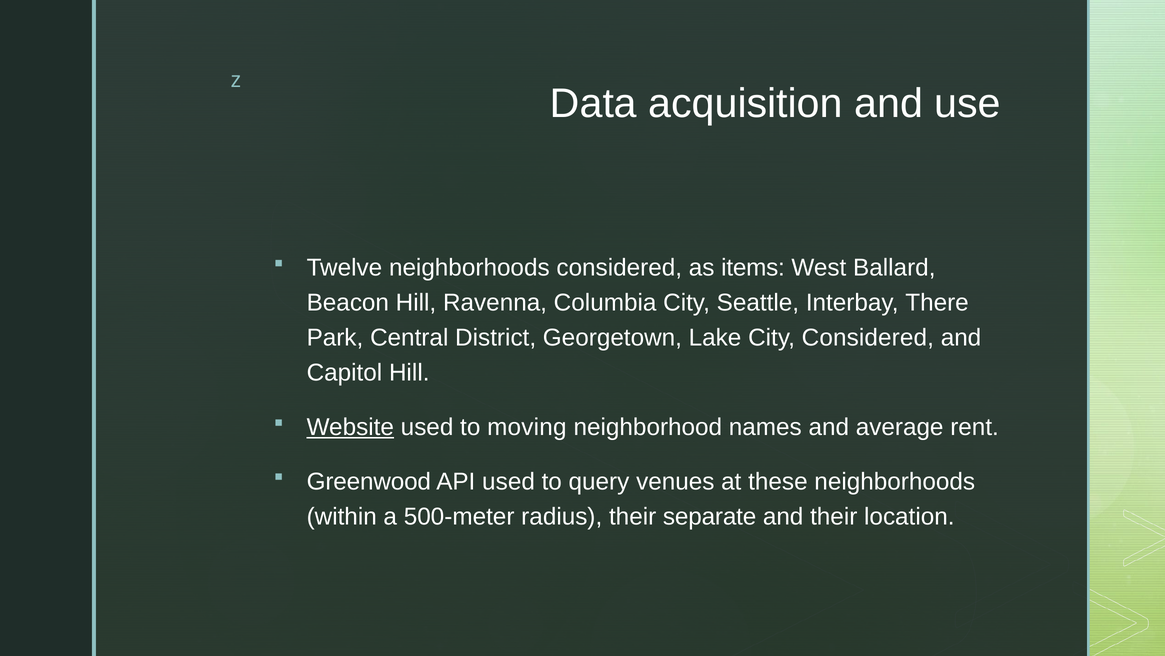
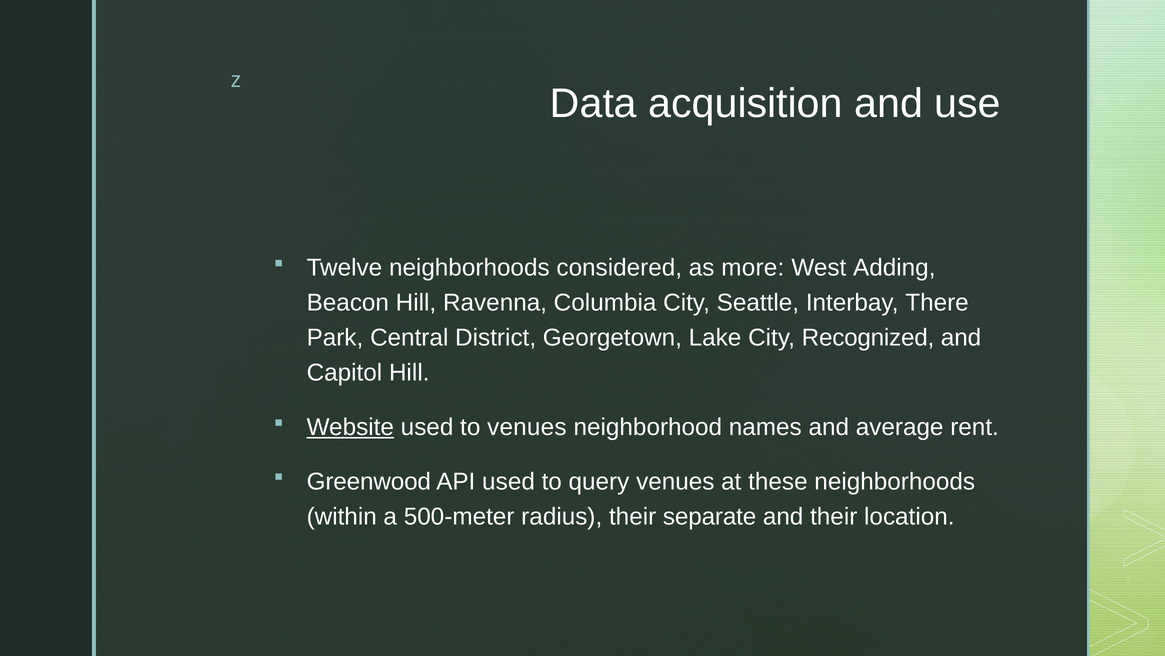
items: items -> more (753, 267)
Ballard: Ballard -> Adding (894, 267)
City Considered: Considered -> Recognized (868, 337)
to moving: moving -> venues (527, 427)
